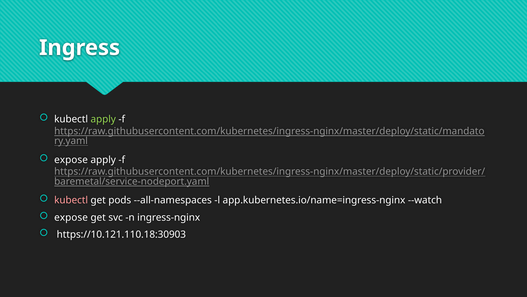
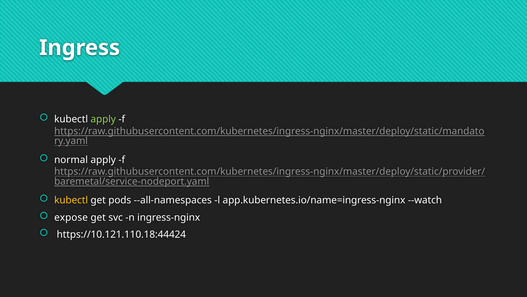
expose: expose -> normal (71, 160)
kubectl colour: pink -> yellow (71, 200)
https://10.121.110.18:30903: https://10.121.110.18:30903 -> https://10.121.110.18:44424 (121, 234)
